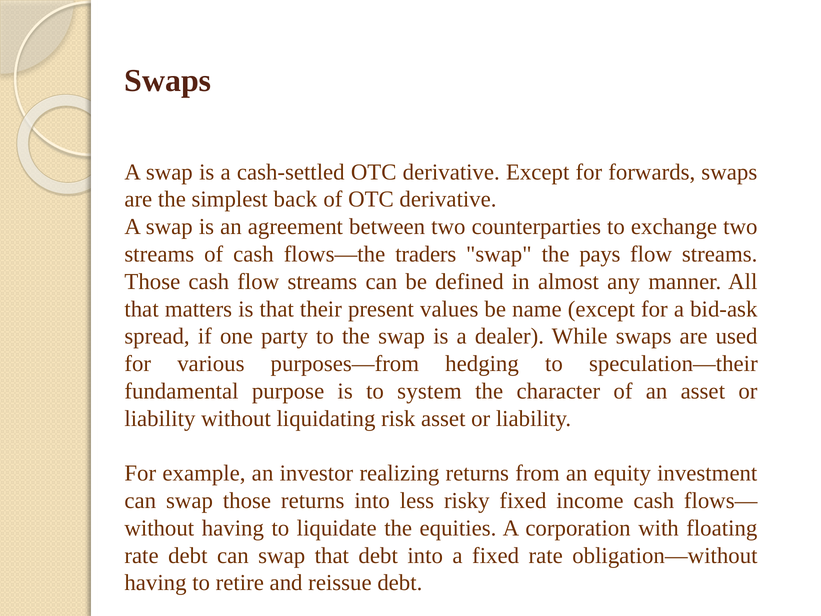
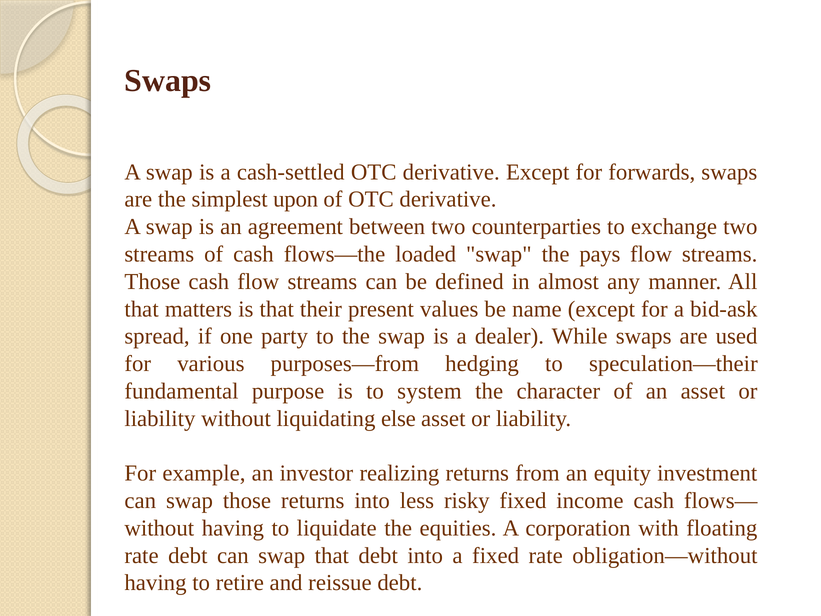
back: back -> upon (296, 199)
traders: traders -> loaded (426, 254)
risk: risk -> else (398, 418)
